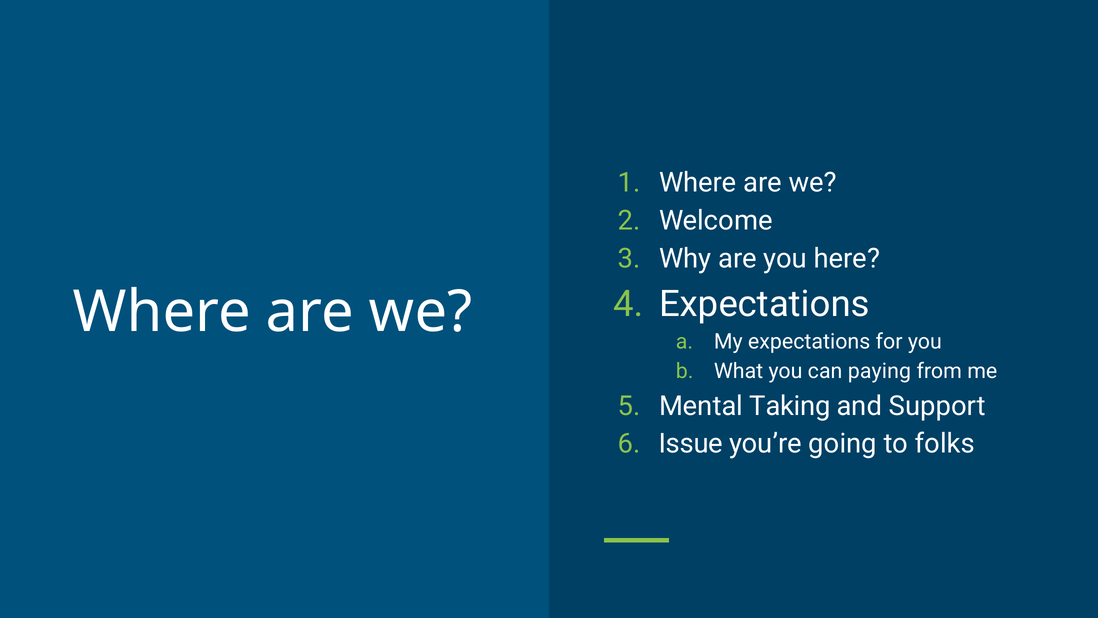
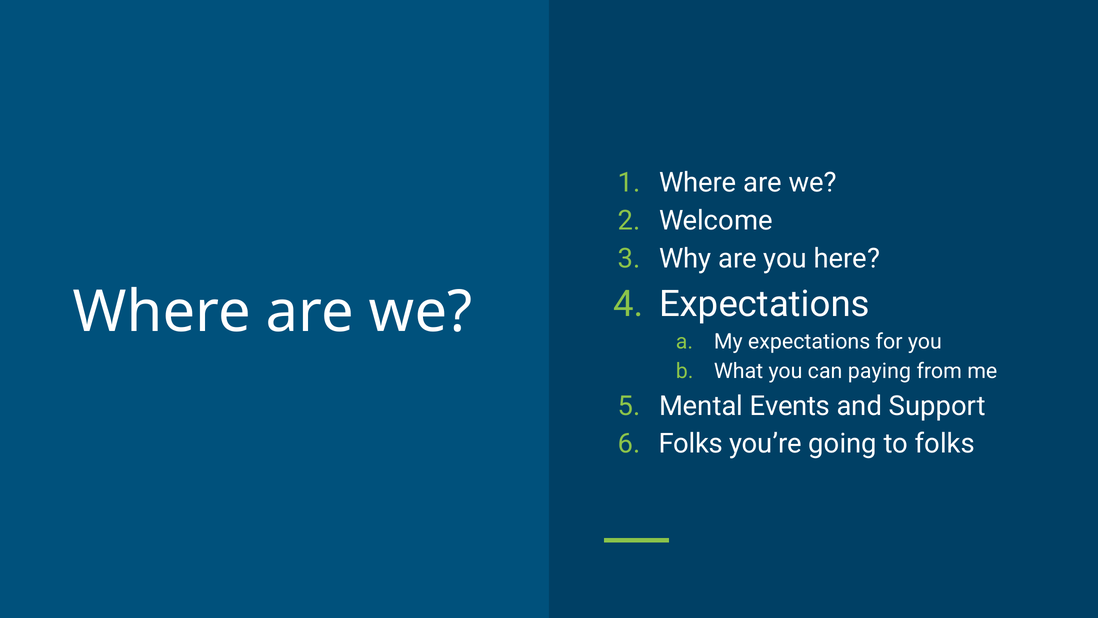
Taking: Taking -> Events (790, 406)
Issue: Issue -> Folks (691, 444)
